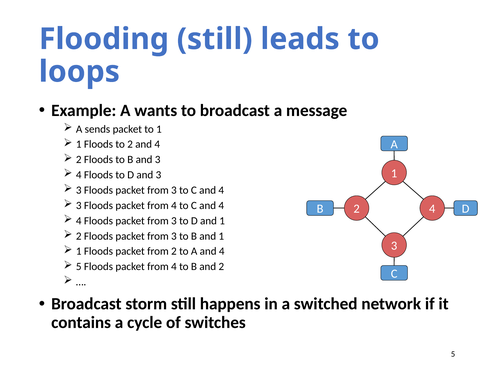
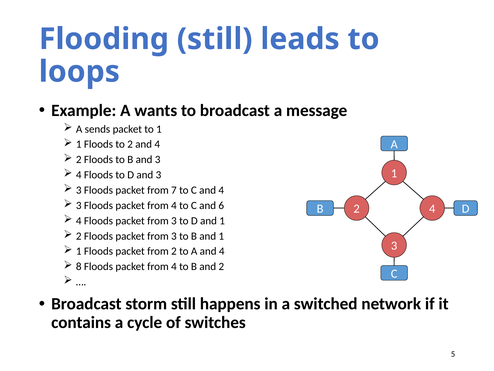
3: 3 -> 7 (174, 190)
4: 4 -> 6 (221, 205)
5: 5 -> 8 (79, 266)
